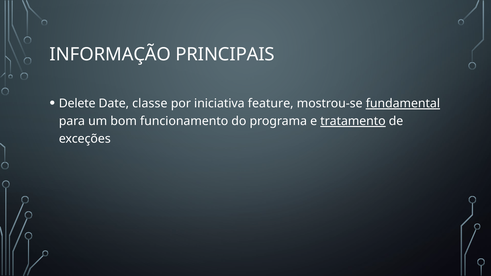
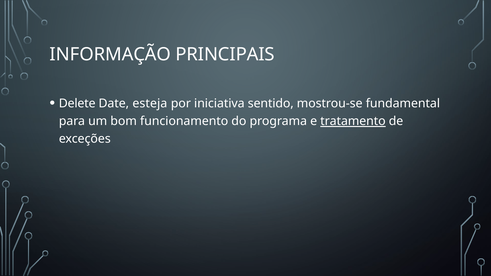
classe: classe -> esteja (150, 104)
feature: feature -> sentido (271, 104)
fundamental underline: present -> none (403, 104)
